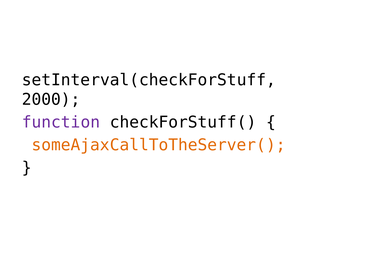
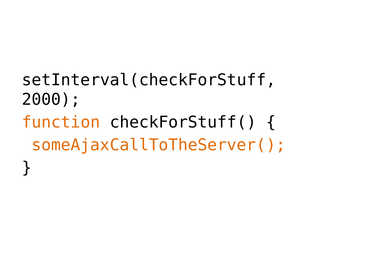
function colour: purple -> orange (61, 122)
